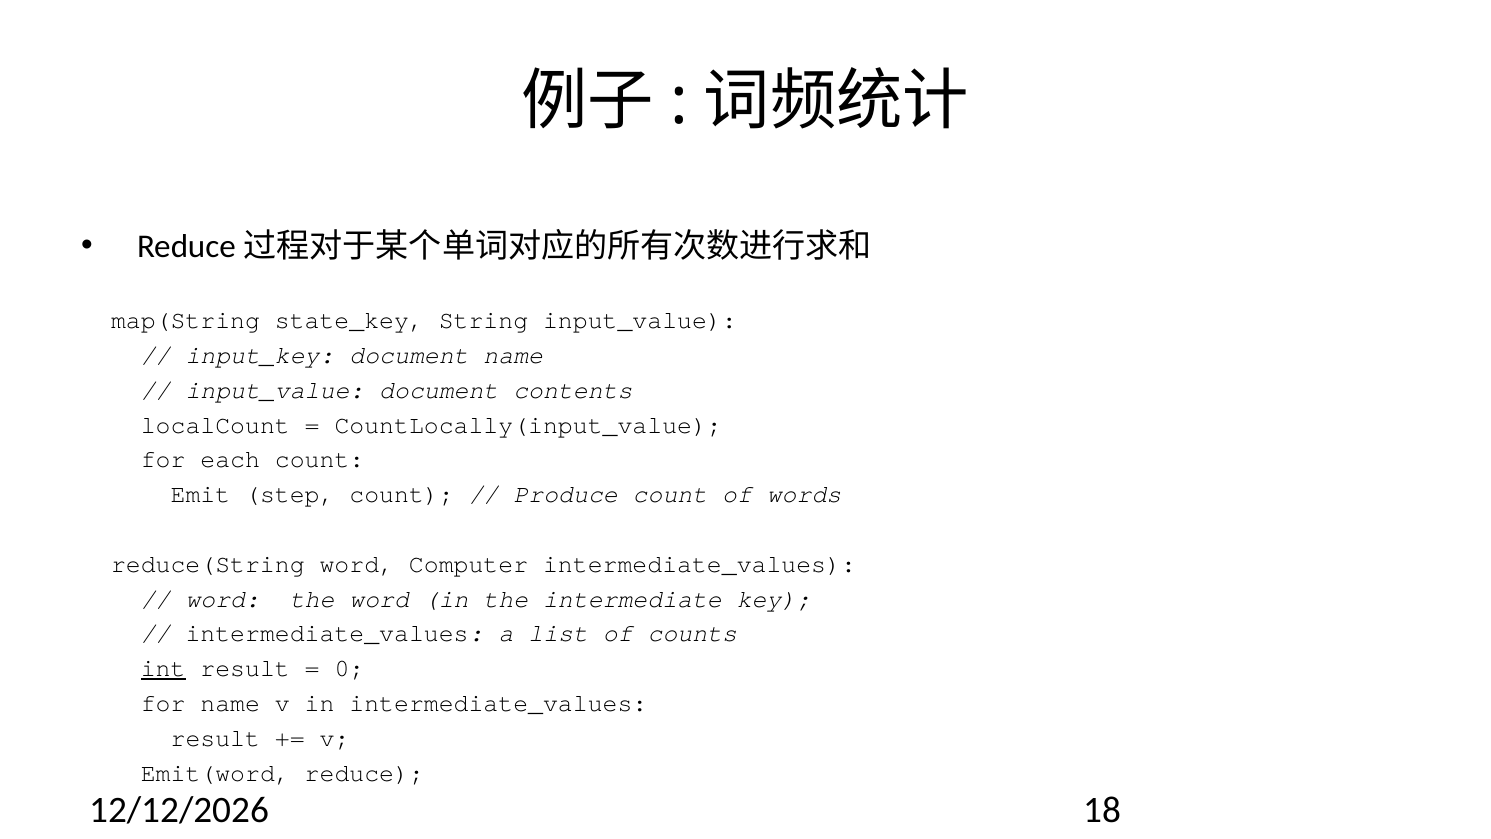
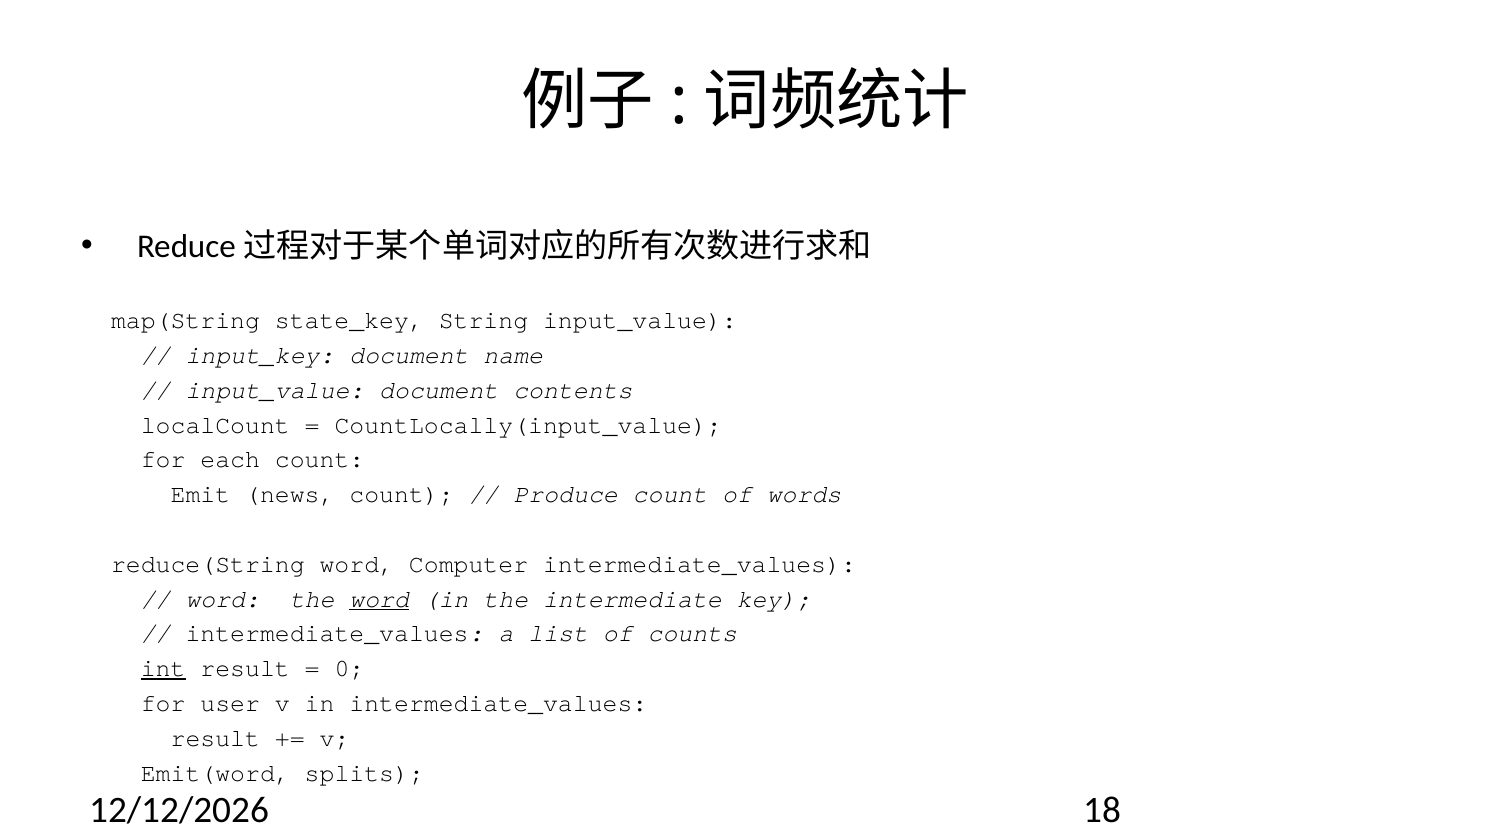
step: step -> news (290, 494)
word underline: none -> present (379, 599)
for name: name -> user (230, 703)
reduce: reduce -> splits (364, 773)
